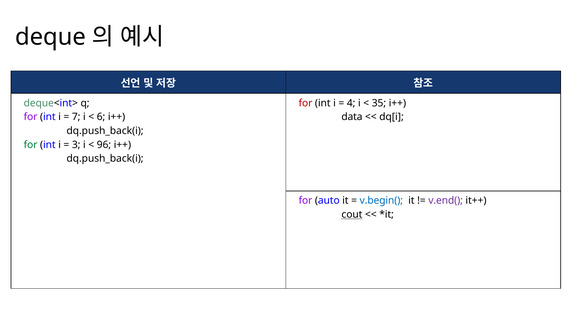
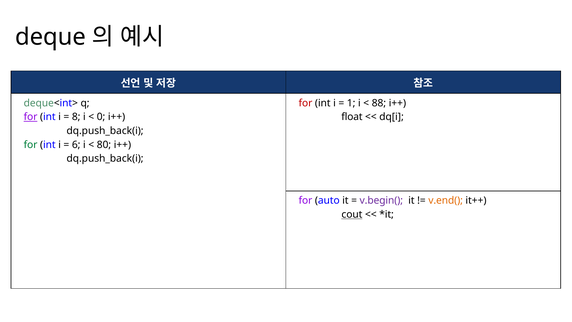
4: 4 -> 1 (351, 103)
35: 35 -> 88 (379, 103)
for underline: none -> present (31, 117)
7: 7 -> 8 (76, 117)
6: 6 -> 0 (101, 117)
data: data -> float (352, 117)
3: 3 -> 6 (76, 145)
96: 96 -> 80 (104, 145)
v.begin( colour: blue -> purple (381, 200)
v.end( colour: purple -> orange (446, 200)
